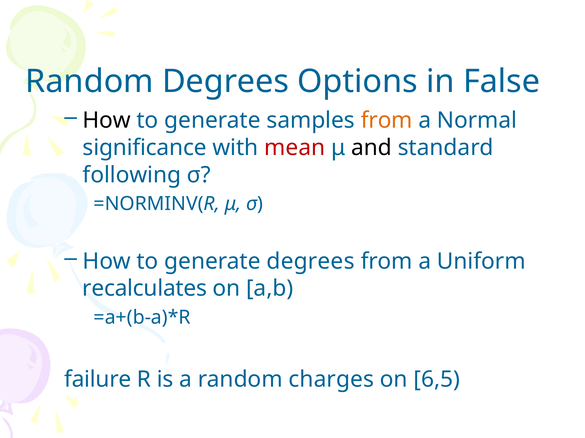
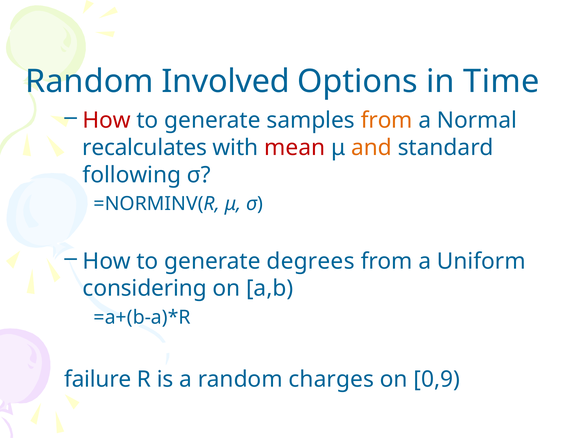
Random Degrees: Degrees -> Involved (226, 82)
False: False -> Time (501, 82)
How colour: black -> red (107, 121)
significance: significance -> recalculates (145, 148)
and colour: black -> orange (372, 148)
recalculates: recalculates -> considering (145, 289)
6,5: 6,5 -> 0,9 (437, 380)
